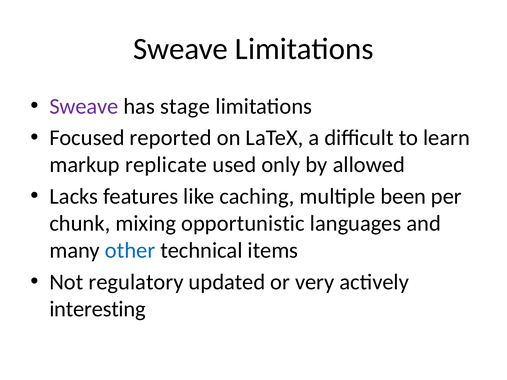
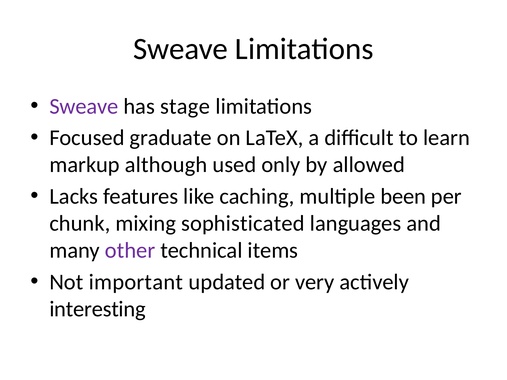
reported: reported -> graduate (171, 138)
replicate: replicate -> although (166, 165)
opportunistic: opportunistic -> sophisticated (243, 224)
other colour: blue -> purple (130, 251)
regulatory: regulatory -> important (136, 282)
